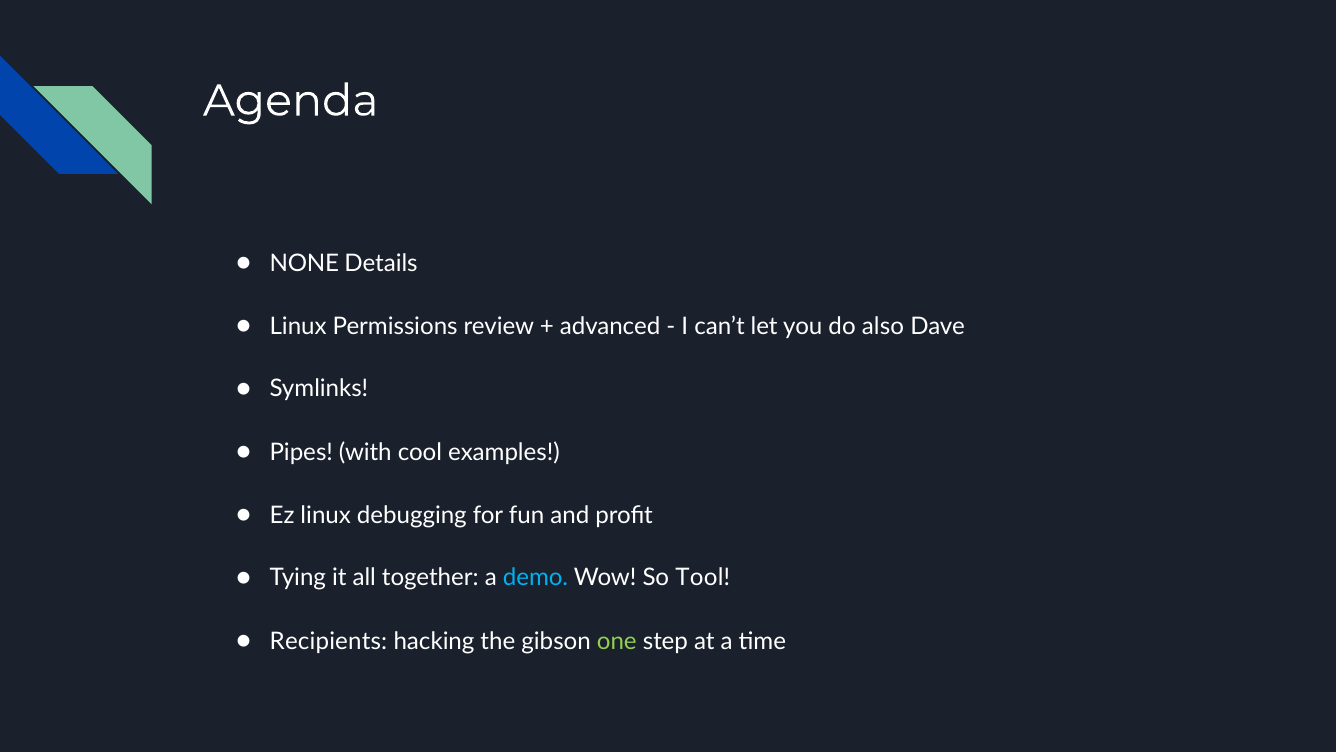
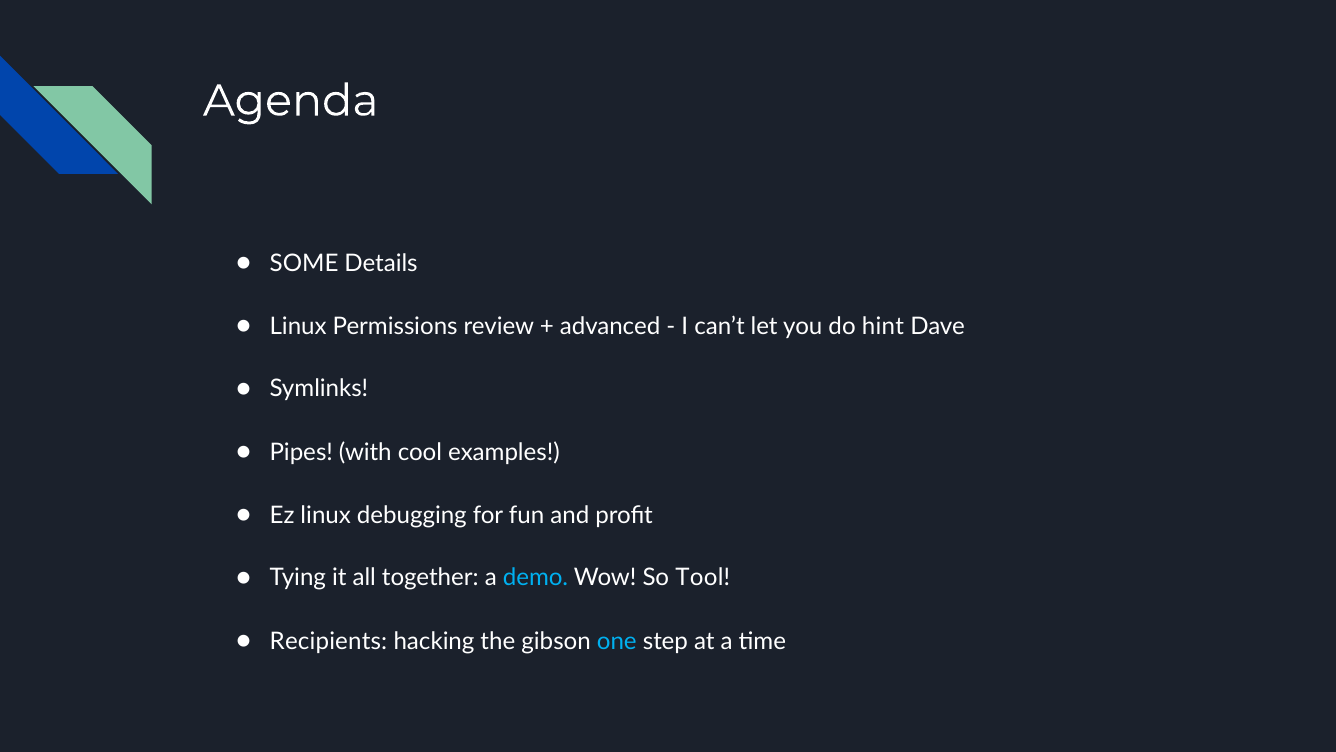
NONE: NONE -> SOME (304, 263)
also: also -> hint (883, 326)
one colour: light green -> light blue (617, 641)
